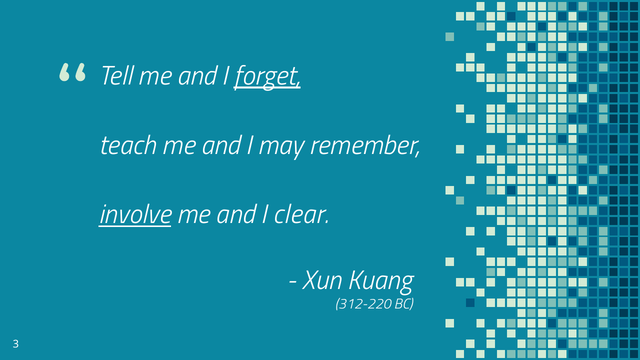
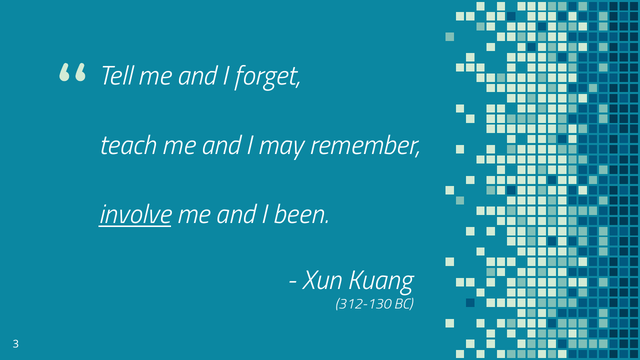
forget underline: present -> none (267, 76)
clear: clear -> been (301, 215)
312-220: 312-220 -> 312-130 (363, 304)
